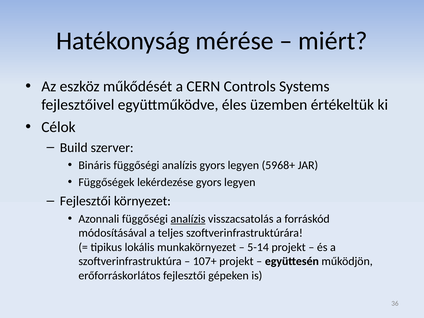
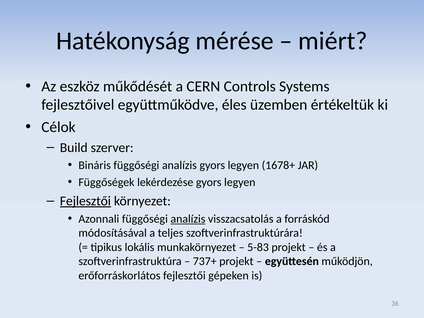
5968+: 5968+ -> 1678+ (278, 165)
Fejlesztői underline: none -> present (85, 201)
5-14: 5-14 -> 5-83 (258, 247)
107+: 107+ -> 737+ (205, 261)
